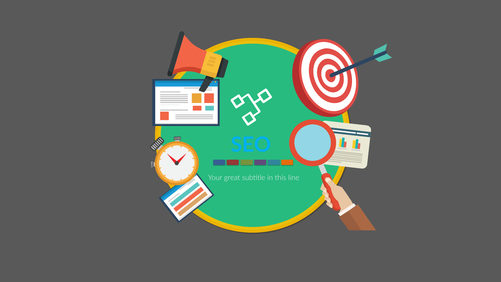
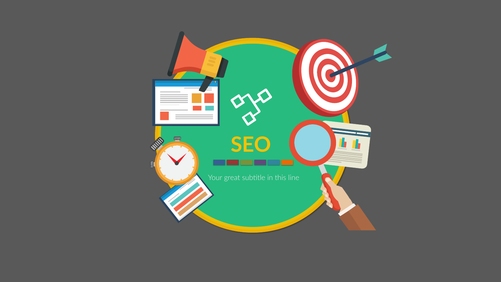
SEO colour: light blue -> yellow (251, 145)
